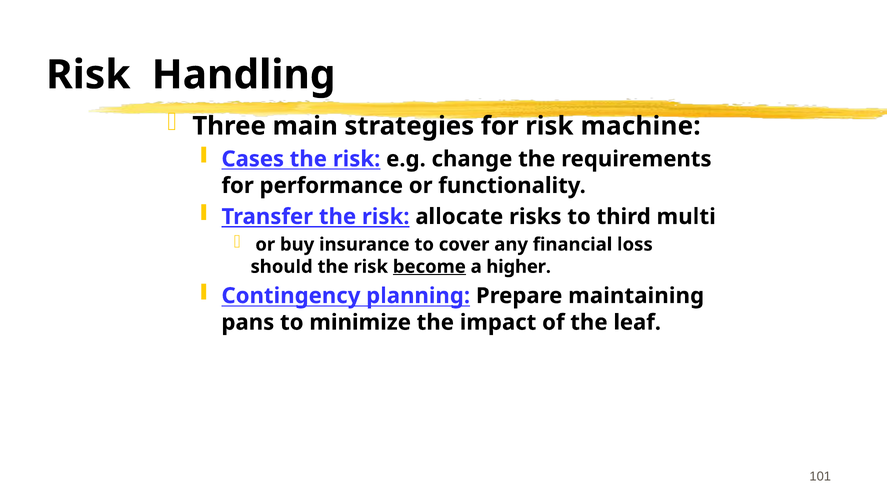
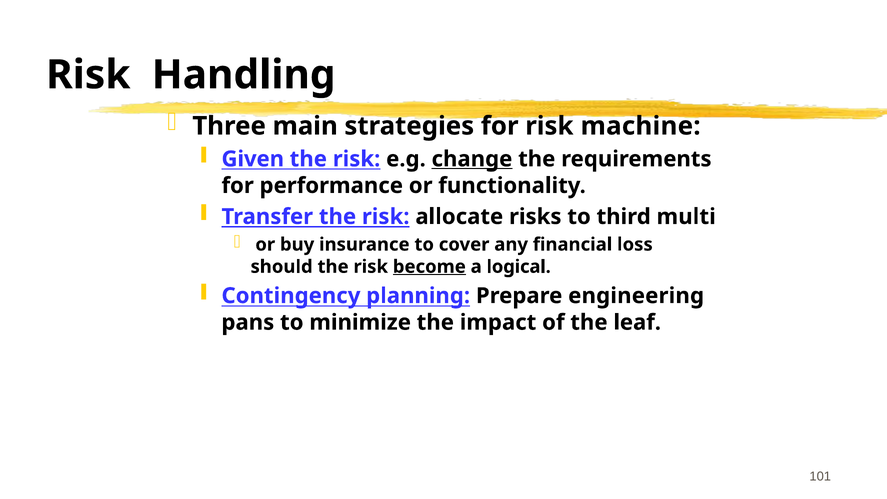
Cases: Cases -> Given (253, 159)
change underline: none -> present (472, 159)
higher: higher -> logical (519, 267)
maintaining: maintaining -> engineering (636, 296)
